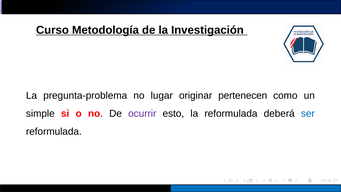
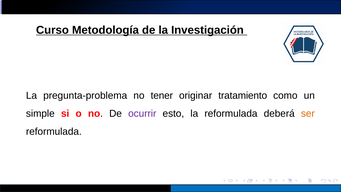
lugar: lugar -> tener (162, 96)
pertenecen: pertenecen -> tratamiento (243, 96)
ser colour: blue -> orange (308, 113)
